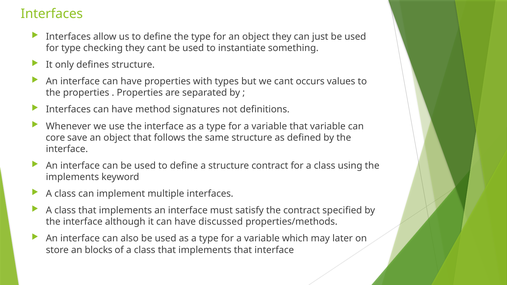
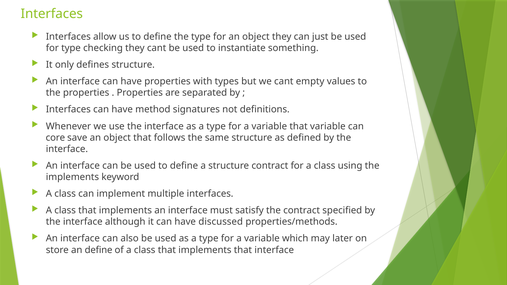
occurs: occurs -> empty (310, 81)
an blocks: blocks -> define (99, 250)
